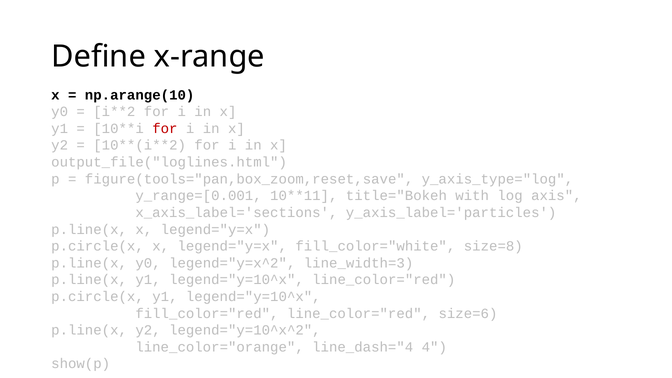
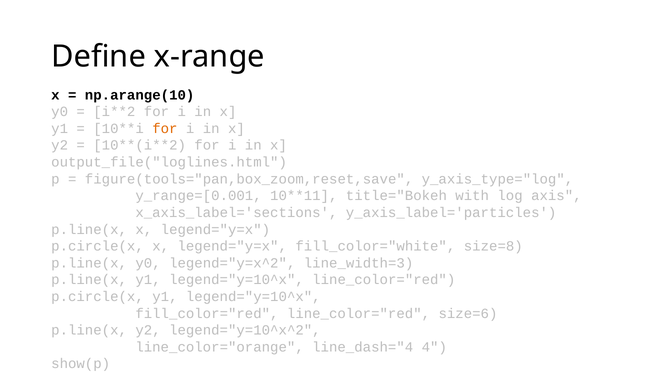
for colour: red -> orange (165, 129)
